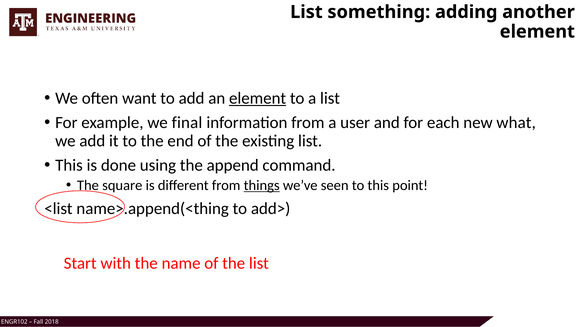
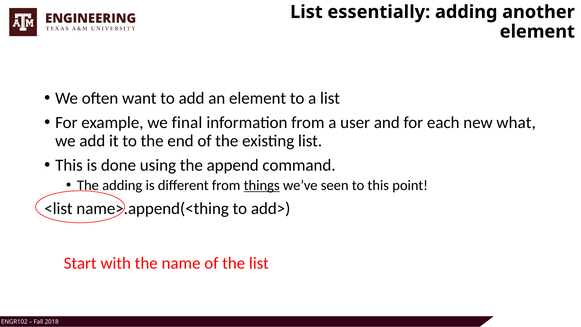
something: something -> essentially (379, 12)
element underline: present -> none (258, 98)
The square: square -> adding (122, 185)
